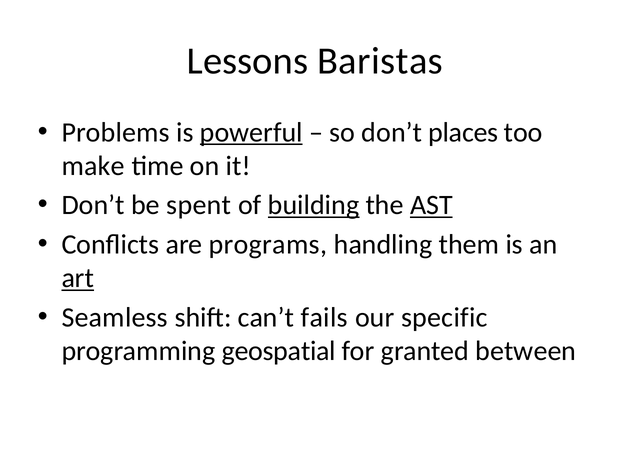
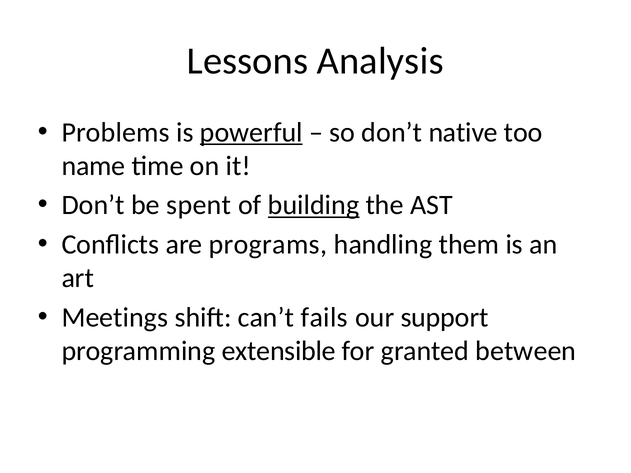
Baristas: Baristas -> Analysis (380, 61)
places: places -> native (463, 132)
make: make -> name (93, 166)
AST underline: present -> none (431, 205)
art underline: present -> none (78, 278)
Seamless: Seamless -> Meetings (115, 318)
specific: specific -> support (445, 318)
geospatial: geospatial -> extensible (279, 351)
